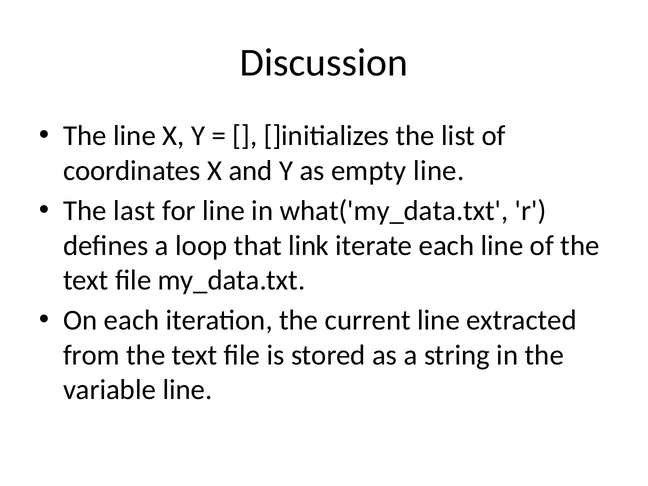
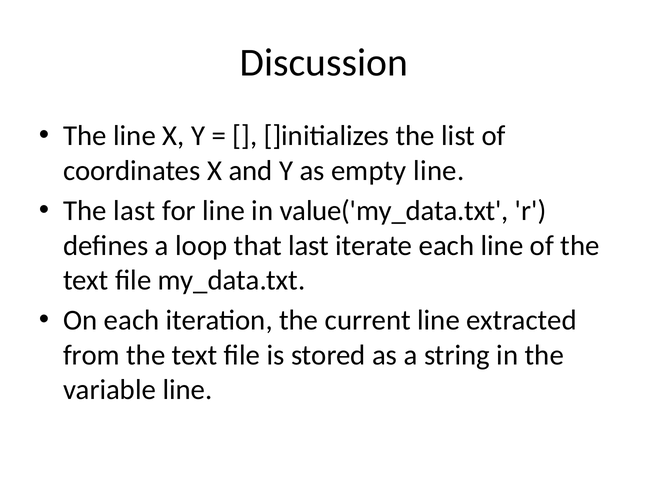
what('my_data.txt: what('my_data.txt -> value('my_data.txt (394, 211)
that link: link -> last (309, 246)
